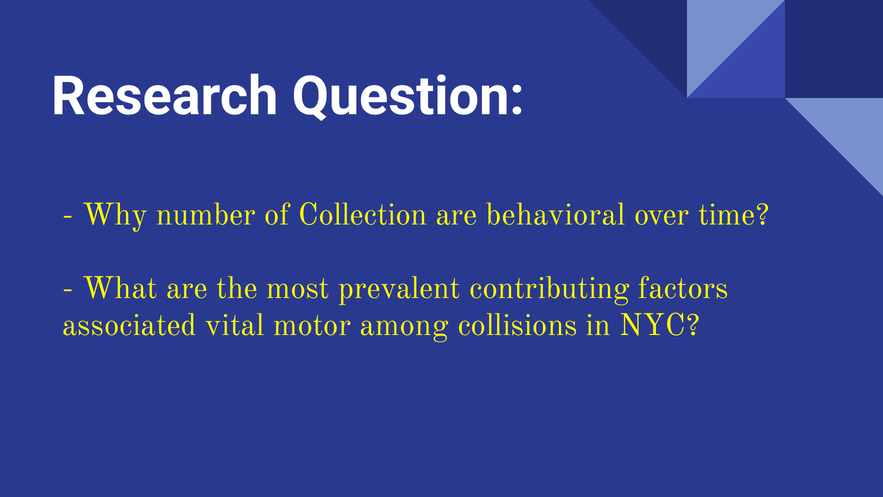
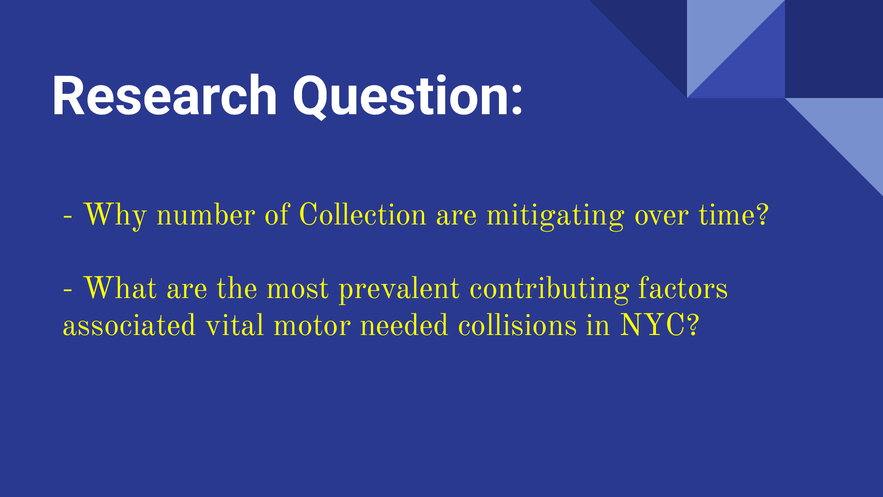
behavioral: behavioral -> mitigating (556, 214)
among: among -> needed (404, 325)
